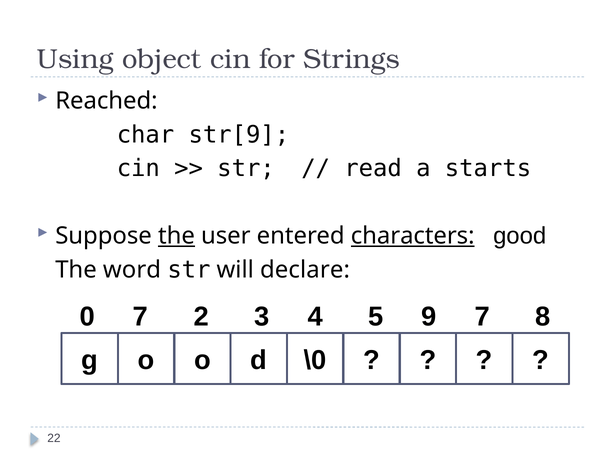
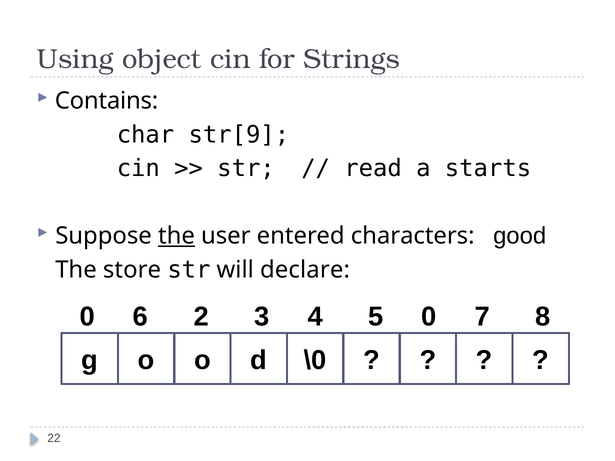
Reached: Reached -> Contains (107, 101)
characters underline: present -> none (413, 236)
word: word -> store (132, 270)
0 7: 7 -> 6 (141, 317)
5 9: 9 -> 0 (429, 317)
